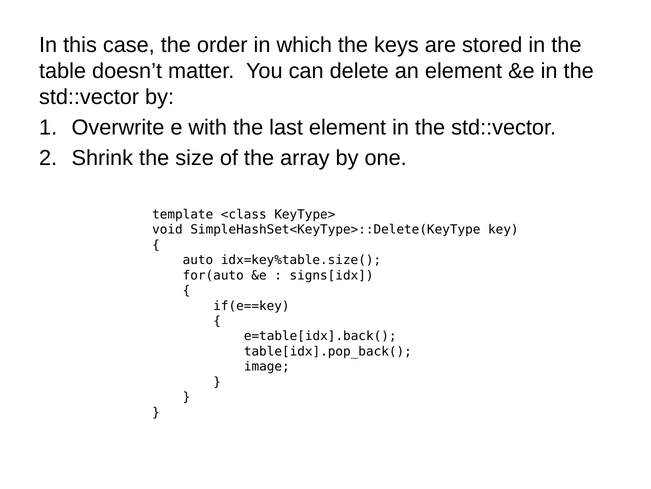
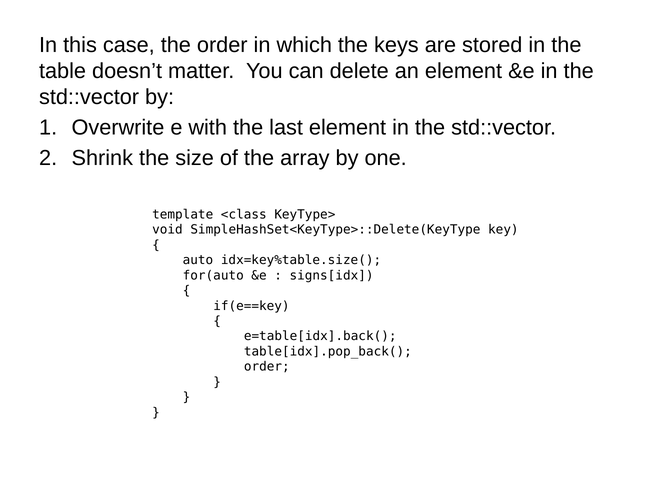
image: image -> order (267, 366)
